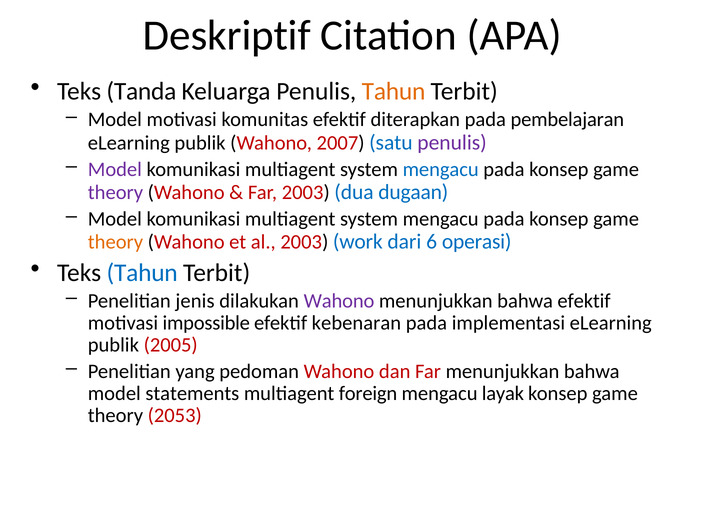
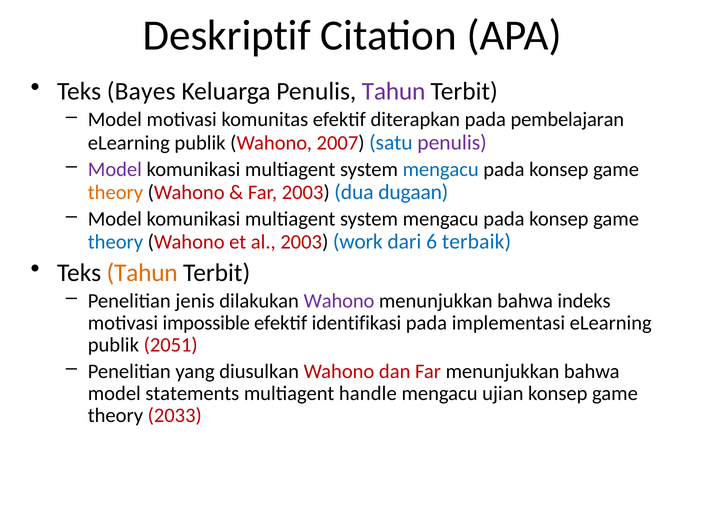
Tanda: Tanda -> Bayes (141, 91)
Tahun colour: orange -> purple (394, 91)
theory colour: purple -> orange (115, 192)
theory colour: orange -> blue (115, 242)
operasi: operasi -> terbaik (477, 242)
Tahun colour: blue -> orange (142, 273)
bahwa efektif: efektif -> indeks (584, 301)
kebenaran: kebenaran -> identifikasi (357, 323)
2005: 2005 -> 2051 (171, 345)
pedoman: pedoman -> diusulkan (259, 371)
foreign: foreign -> handle (368, 393)
layak: layak -> ujian (503, 393)
2053: 2053 -> 2033 (175, 415)
